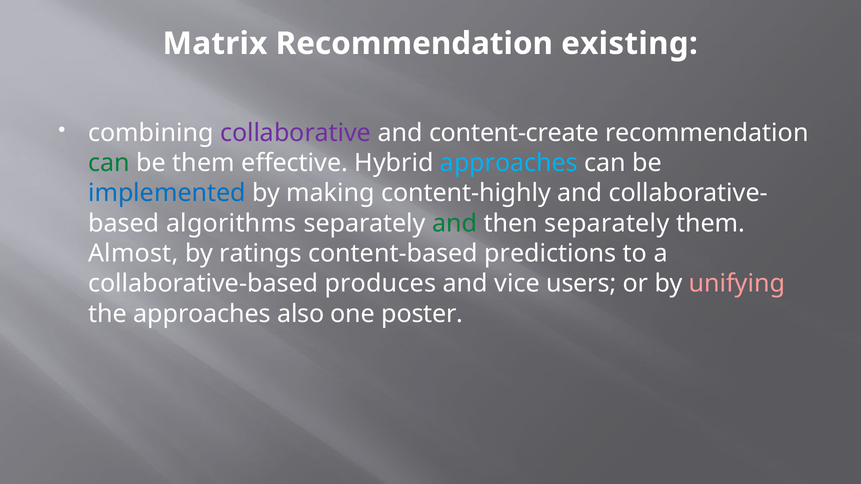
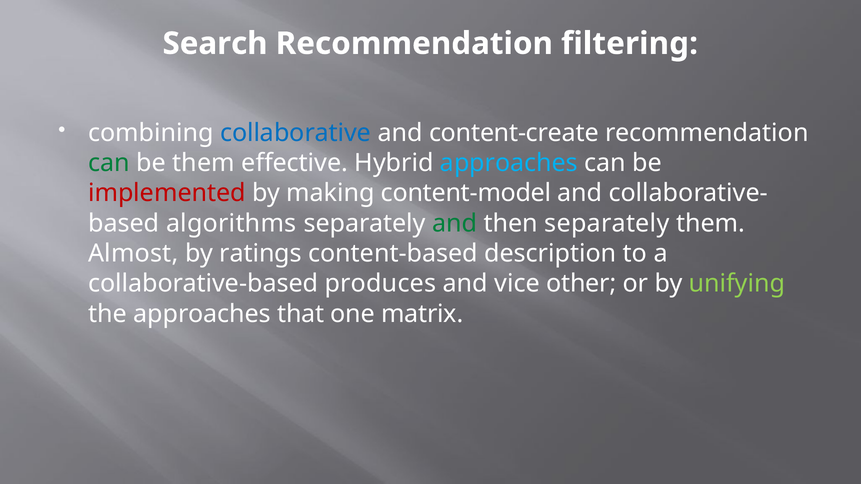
Matrix: Matrix -> Search (215, 44)
existing: existing -> filtering (630, 44)
collaborative colour: purple -> blue (296, 133)
implemented colour: blue -> red (167, 193)
content-highly: content-highly -> content-model (466, 193)
predictions: predictions -> description (550, 254)
users: users -> other (581, 284)
unifying colour: pink -> light green (737, 284)
also: also -> that (301, 314)
poster: poster -> matrix (422, 314)
